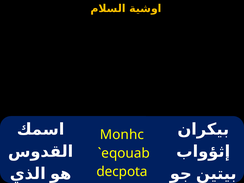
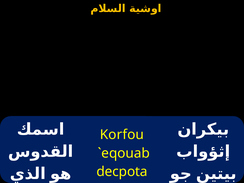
Monhc: Monhc -> Korfou (122, 135)
